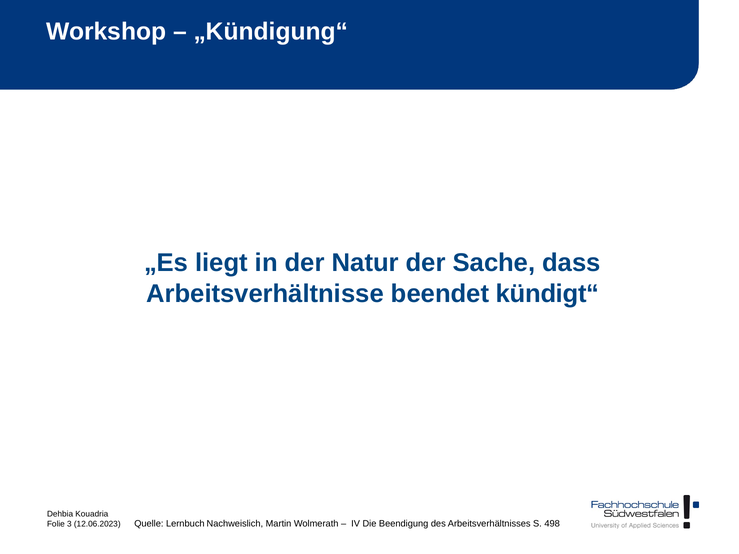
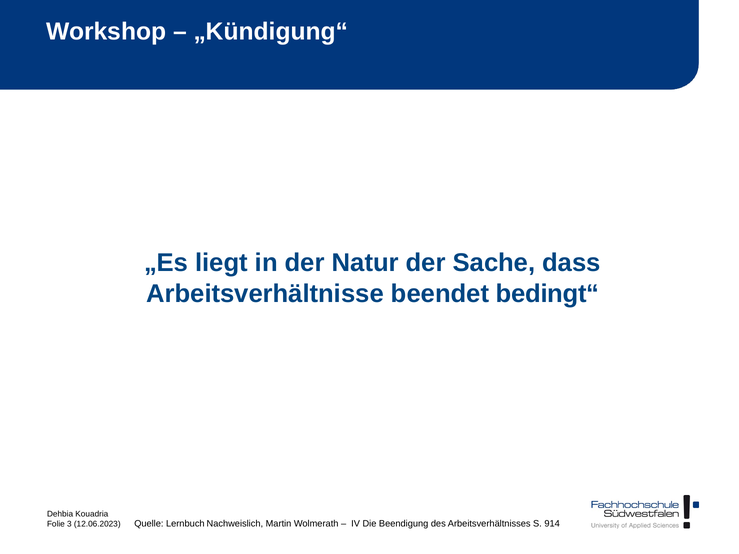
kündigt“: kündigt“ -> bedingt“ (548, 294)
498: 498 -> 914 (552, 524)
